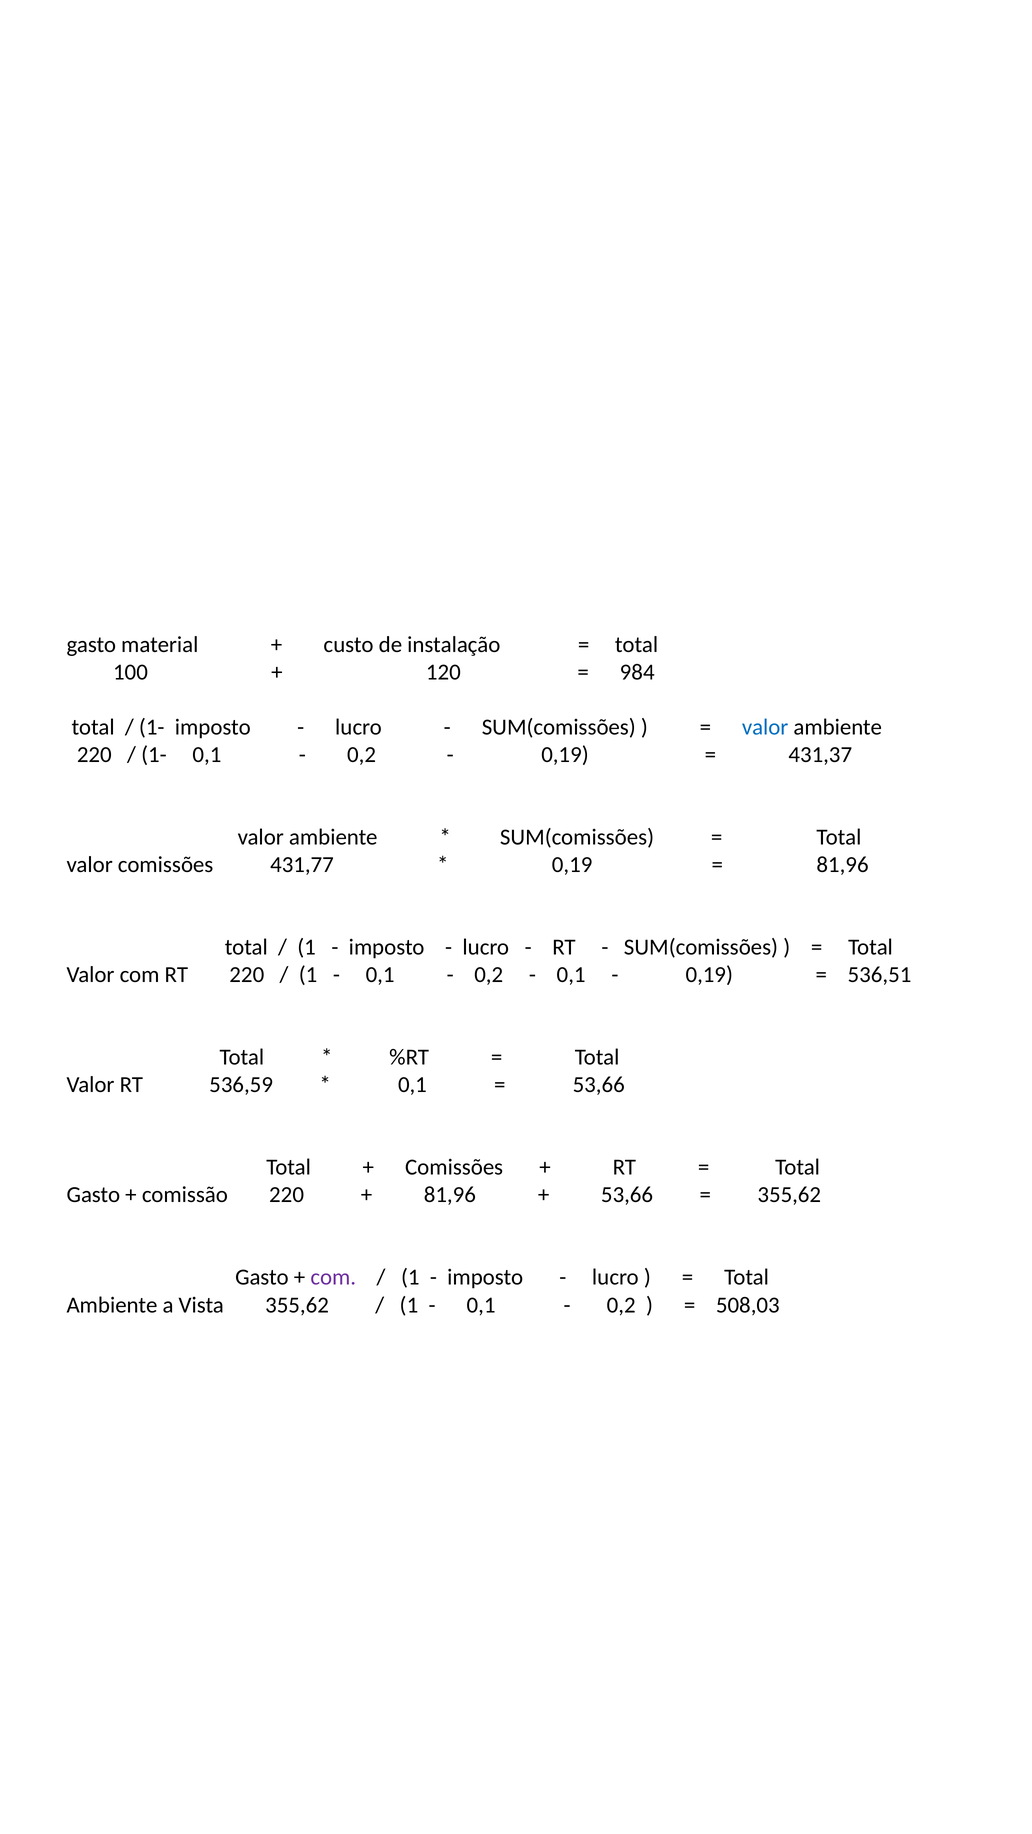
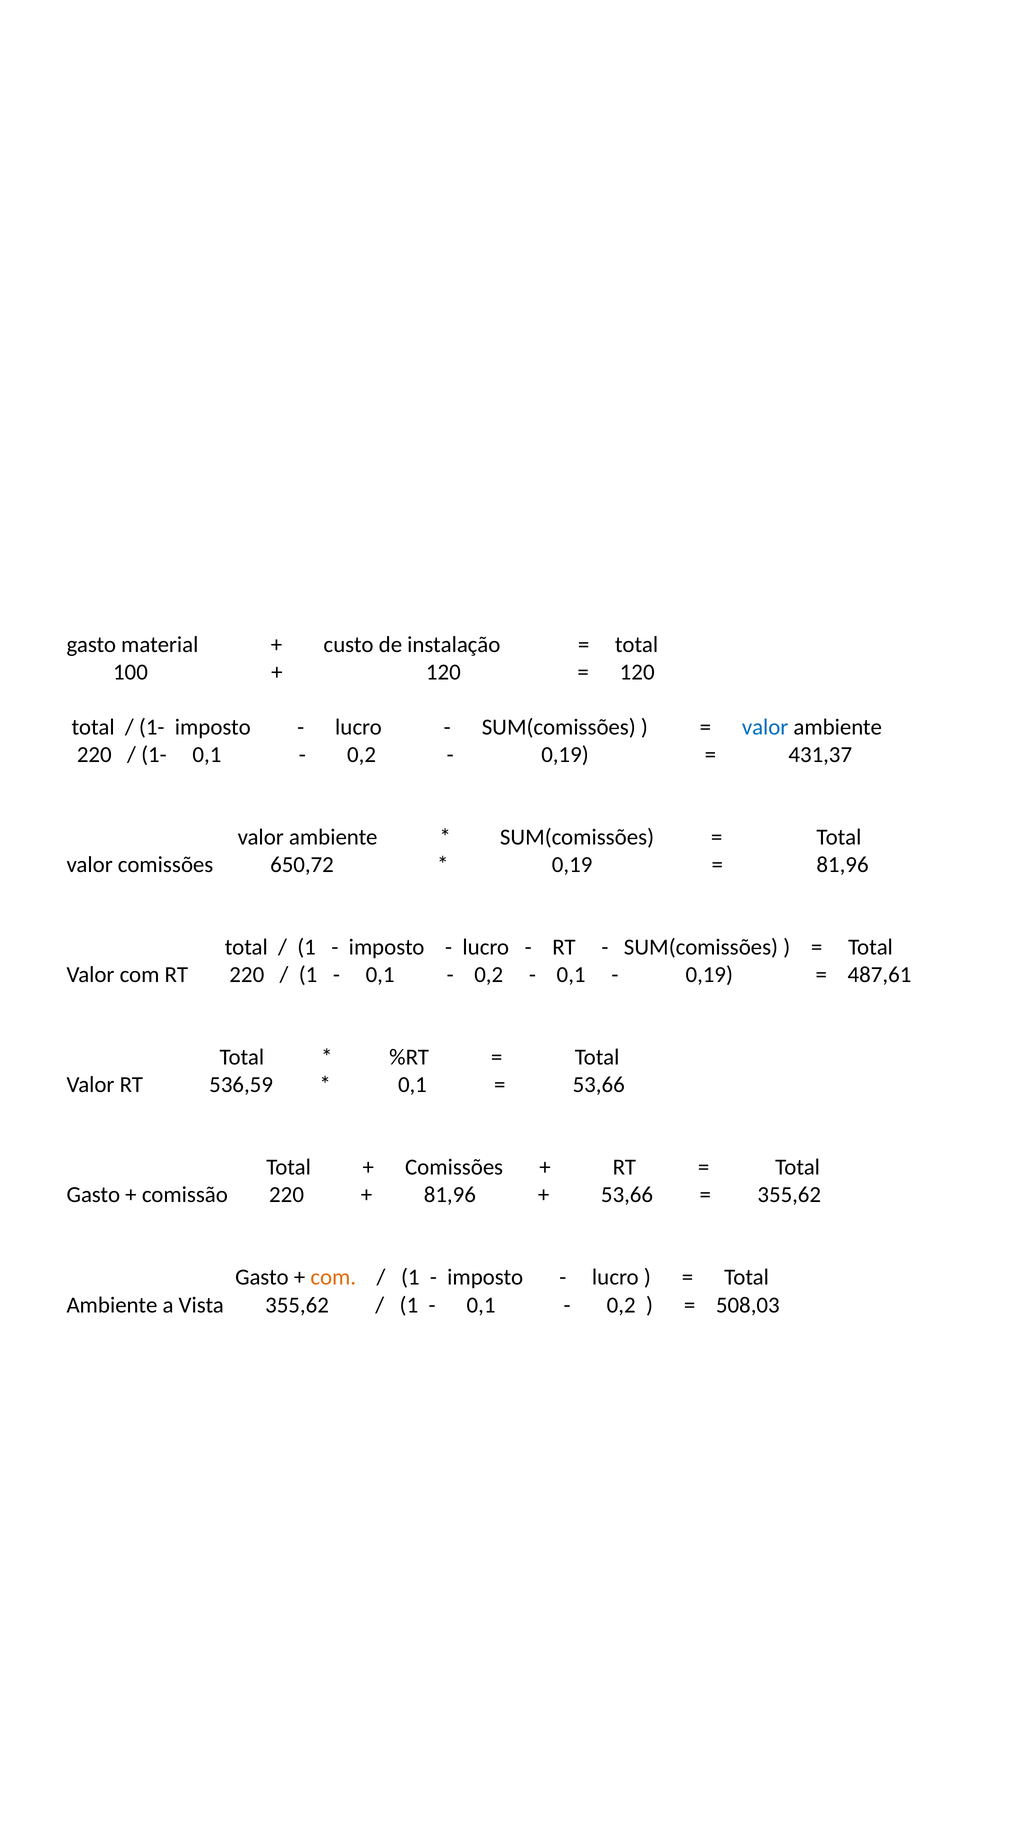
984: 984 -> 120 (637, 672)
431,77: 431,77 -> 650,72 (302, 865)
536,51: 536,51 -> 487,61 (879, 975)
com colour: purple -> orange (333, 1278)
